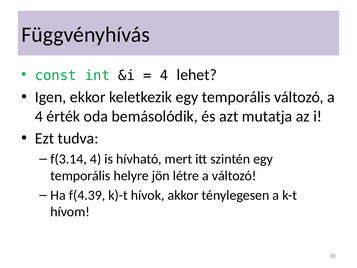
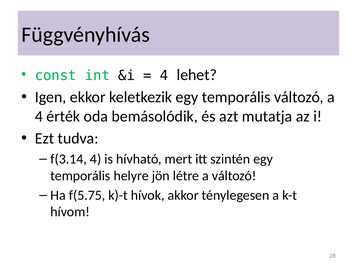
f(4.39: f(4.39 -> f(5.75 (87, 195)
